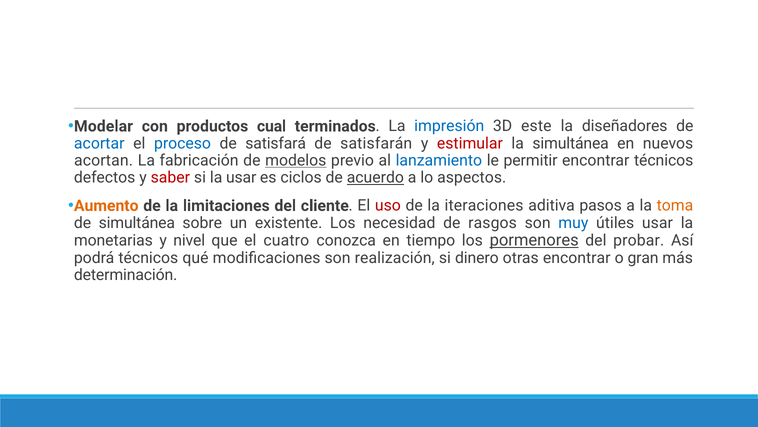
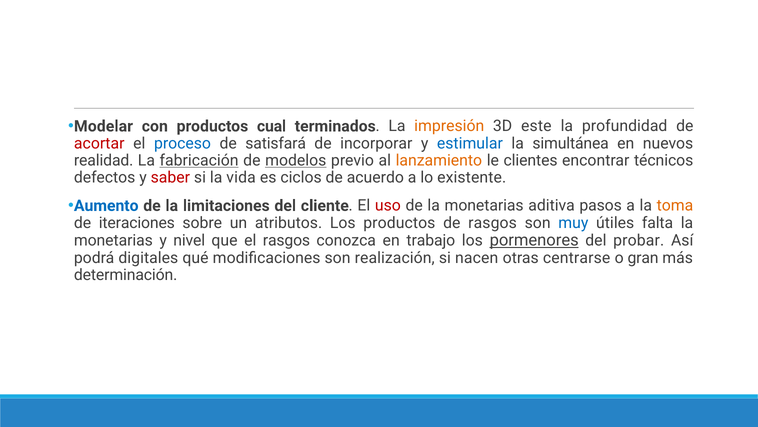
impresión colour: blue -> orange (449, 126)
diseñadores: diseñadores -> profundidad (625, 126)
acortar colour: blue -> red (99, 143)
satisfarán: satisfarán -> incorporar (376, 143)
estimular colour: red -> blue (470, 143)
acortan: acortan -> realidad (104, 160)
fabricación underline: none -> present (199, 160)
lanzamiento colour: blue -> orange (439, 160)
permitir: permitir -> clientes (531, 160)
la usar: usar -> vida (241, 177)
acuerdo underline: present -> none (375, 177)
aspectos: aspectos -> existente (472, 177)
Aumento colour: orange -> blue (106, 205)
de la iteraciones: iteraciones -> monetarias (484, 205)
de simultánea: simultánea -> iteraciones (137, 222)
existente: existente -> atributos (289, 222)
Los necesidad: necesidad -> productos (399, 222)
útiles usar: usar -> falta (658, 222)
el cuatro: cuatro -> rasgos (286, 240)
tiempo: tiempo -> trabajo (431, 240)
podrá técnicos: técnicos -> digitales (148, 257)
dinero: dinero -> nacen (477, 257)
otras encontrar: encontrar -> centrarse (577, 257)
